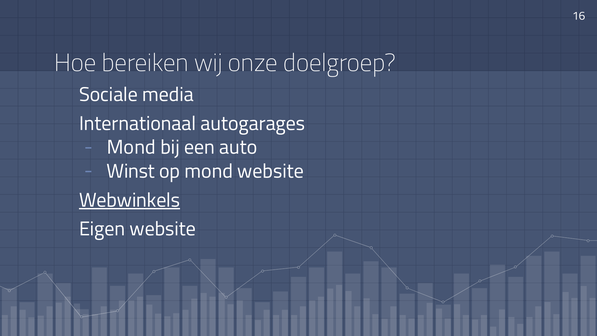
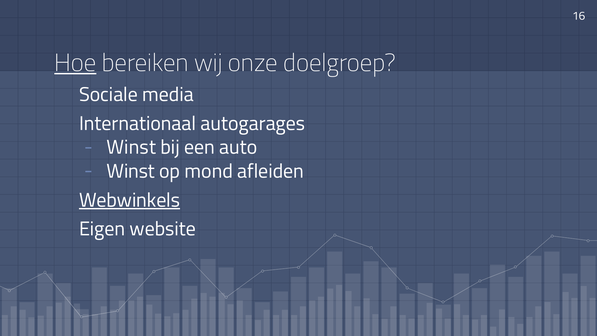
Hoe underline: none -> present (75, 63)
Mond: Mond -> Winst (131, 147)
mond website: website -> afleiden (271, 171)
